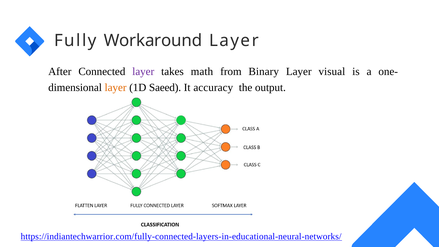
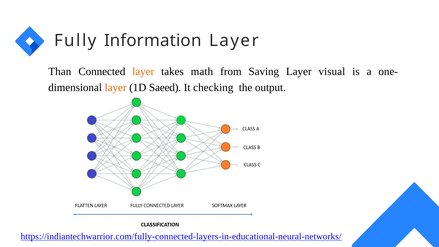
Workaround: Workaround -> Information (153, 41)
After: After -> Than (60, 71)
layer colour: purple -> orange (143, 71)
Binary: Binary -> Saving (264, 71)
accuracy: accuracy -> checking (213, 88)
